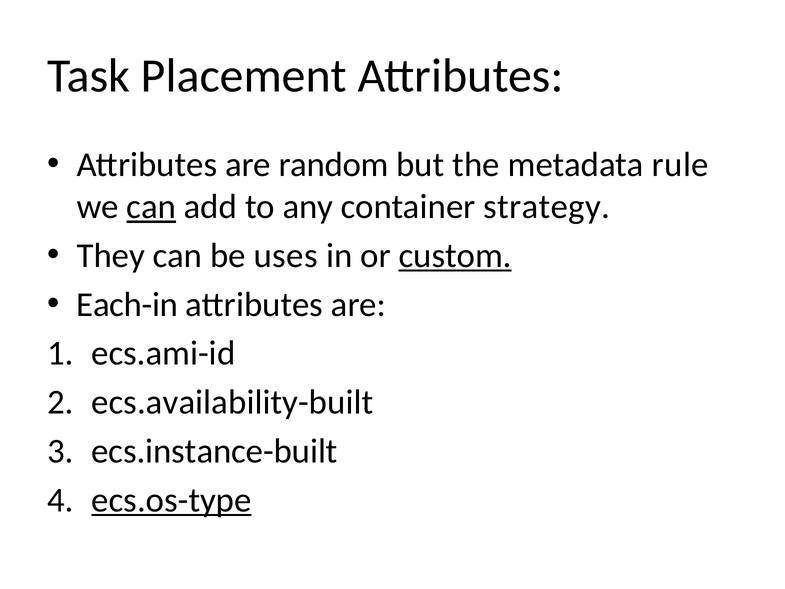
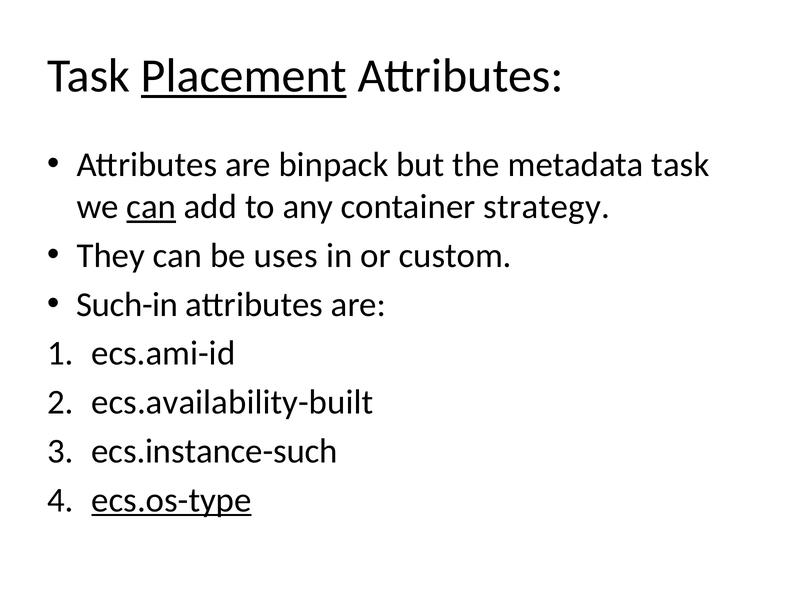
Placement underline: none -> present (244, 76)
random: random -> binpack (334, 165)
metadata rule: rule -> task (680, 165)
custom underline: present -> none (455, 256)
Each-in: Each-in -> Such-in (127, 304)
ecs.instance-built: ecs.instance-built -> ecs.instance-such (214, 451)
